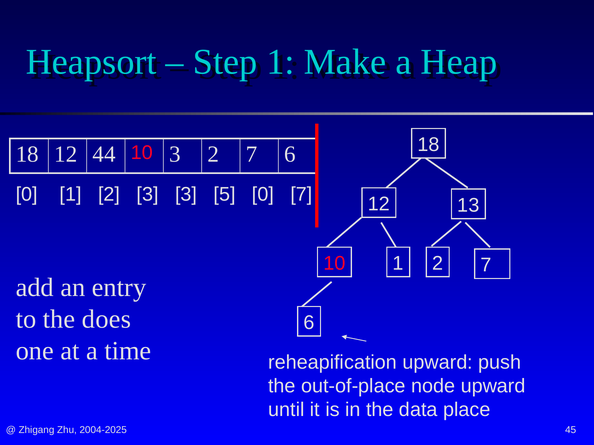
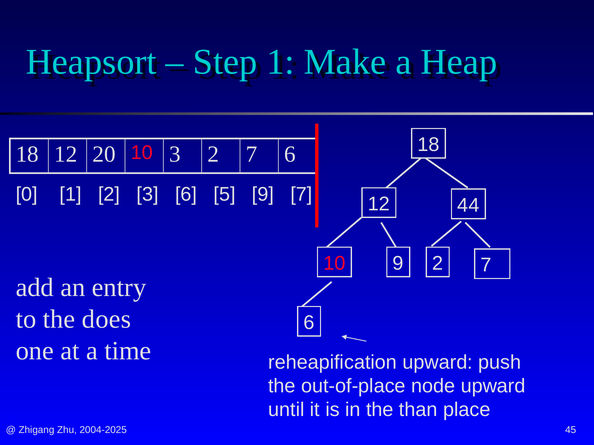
44: 44 -> 20 (104, 155)
3 3: 3 -> 6 (186, 194)
5 0: 0 -> 9 (263, 194)
13: 13 -> 44 (468, 206)
10 1: 1 -> 9 (398, 264)
data: data -> than (418, 410)
